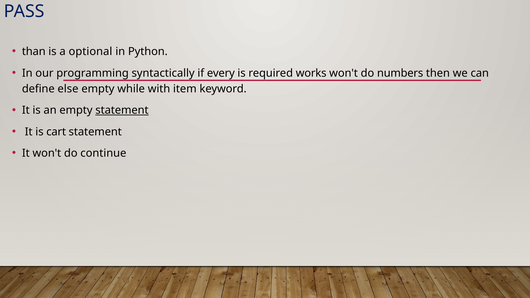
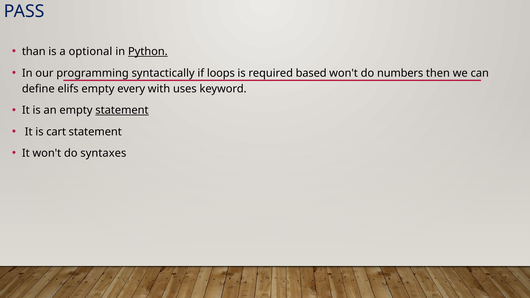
Python underline: none -> present (148, 52)
every: every -> loops (221, 73)
works: works -> based (311, 73)
else: else -> elifs (68, 89)
while: while -> every (131, 89)
item: item -> uses (185, 89)
continue: continue -> syntaxes (103, 153)
